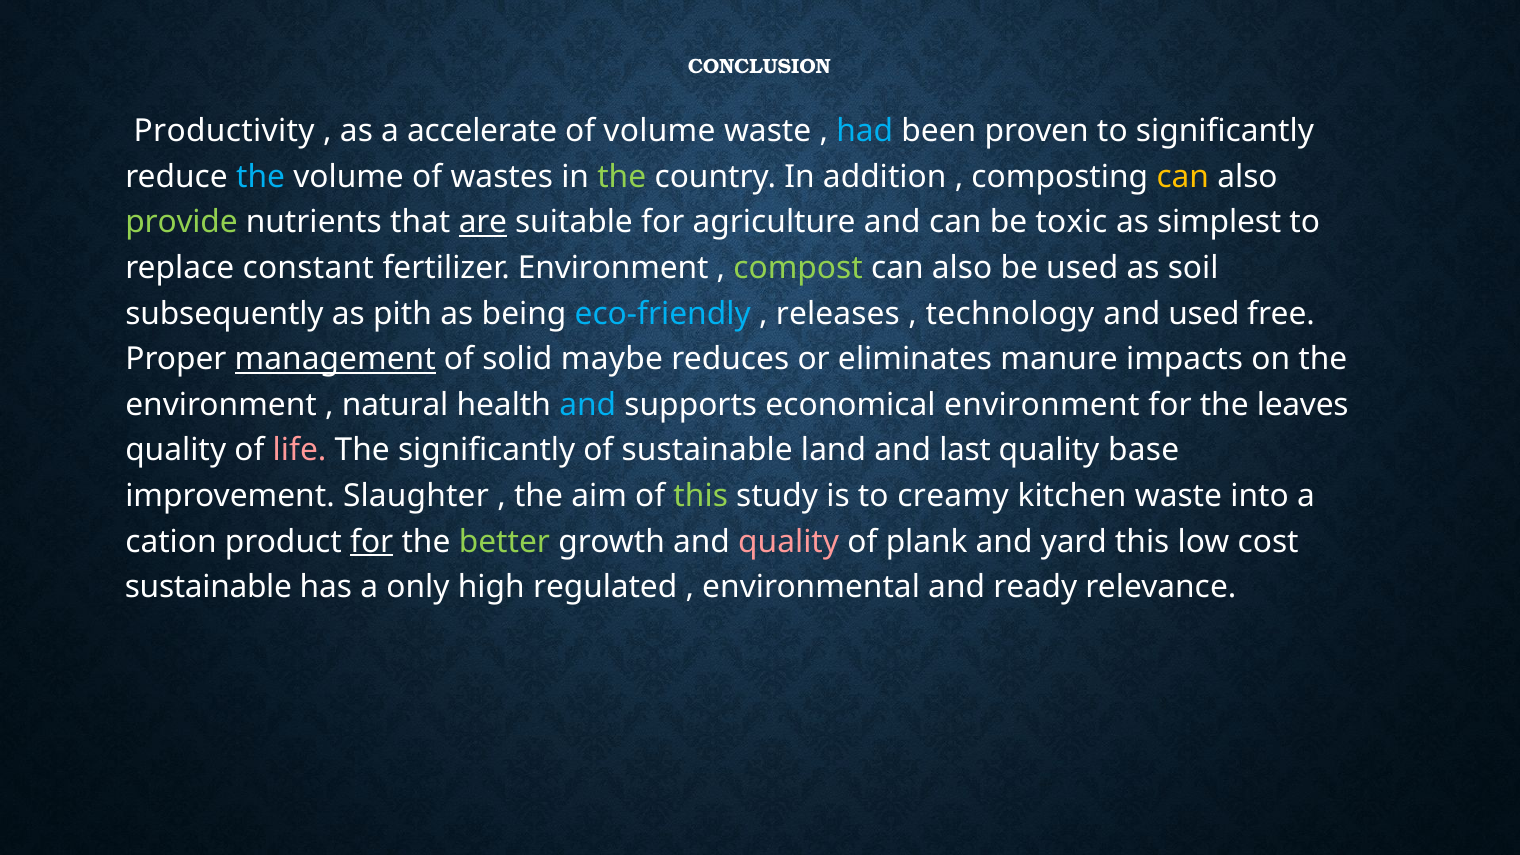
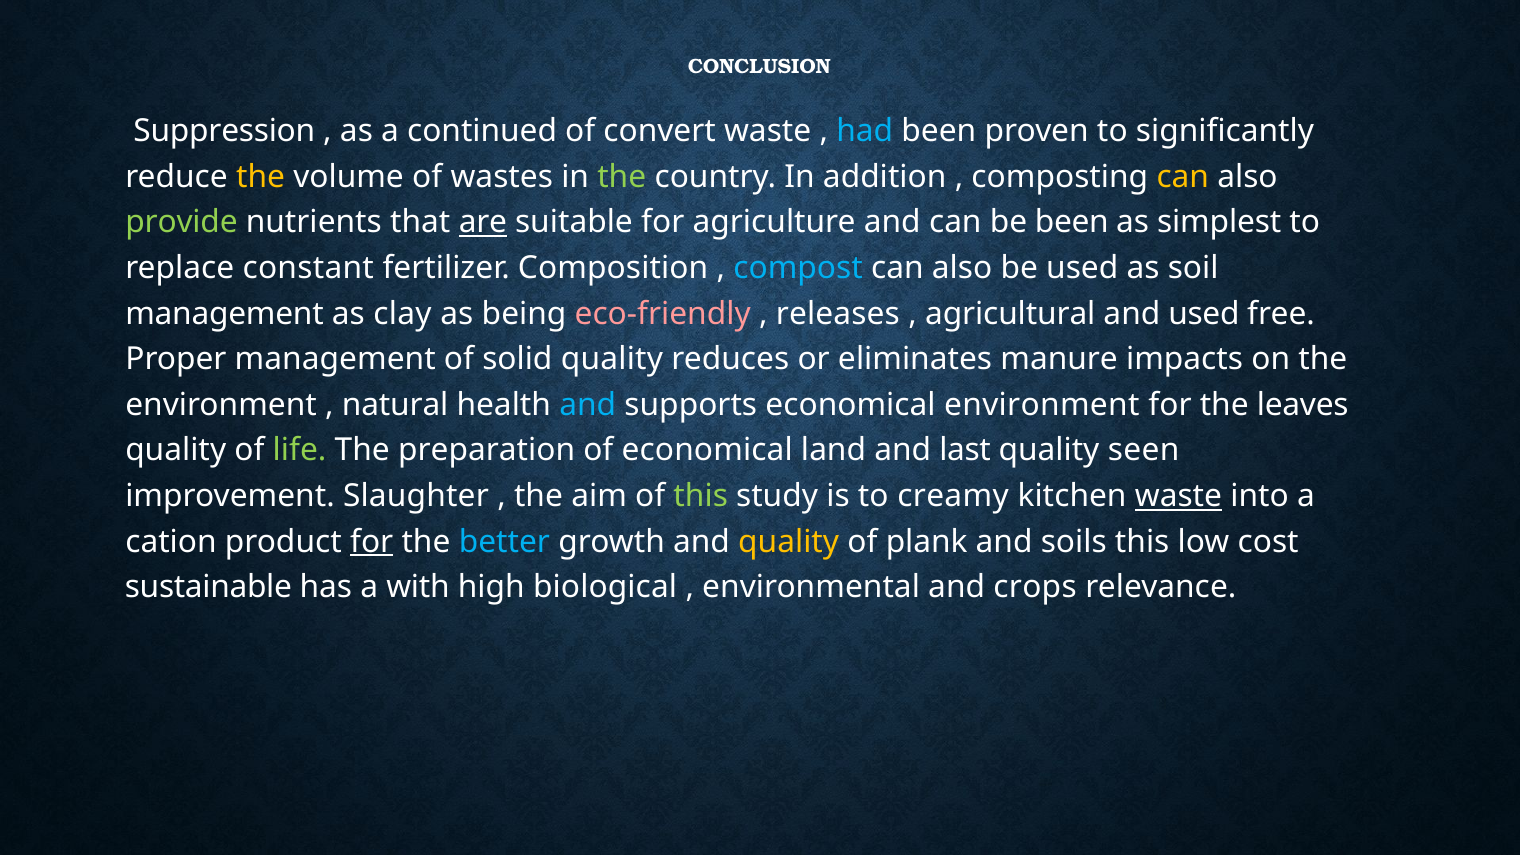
Productivity: Productivity -> Suppression (224, 131)
accelerate: accelerate -> continued (482, 131)
of volume: volume -> convert (660, 131)
the colour: light blue -> yellow (261, 177)
be toxic: toxic -> been (1072, 222)
fertilizer Environment: Environment -> Composition (613, 268)
compost colour: light green -> light blue (798, 268)
subsequently: subsequently -> management (225, 314)
pith: pith -> clay (402, 314)
eco-friendly colour: light blue -> pink (663, 314)
technology: technology -> agricultural (1010, 314)
management underline: present -> none (335, 359)
solid maybe: maybe -> quality (612, 359)
life colour: pink -> light green (300, 450)
The significantly: significantly -> preparation (487, 450)
of sustainable: sustainable -> economical (707, 450)
base: base -> seen (1144, 450)
waste underline: none -> present (1178, 496)
better colour: light green -> light blue (504, 542)
quality colour: pink -> yellow (789, 542)
yard: yard -> soils (1074, 542)
only: only -> with (418, 587)
regulated: regulated -> biological (605, 587)
ready: ready -> crops (1035, 587)
